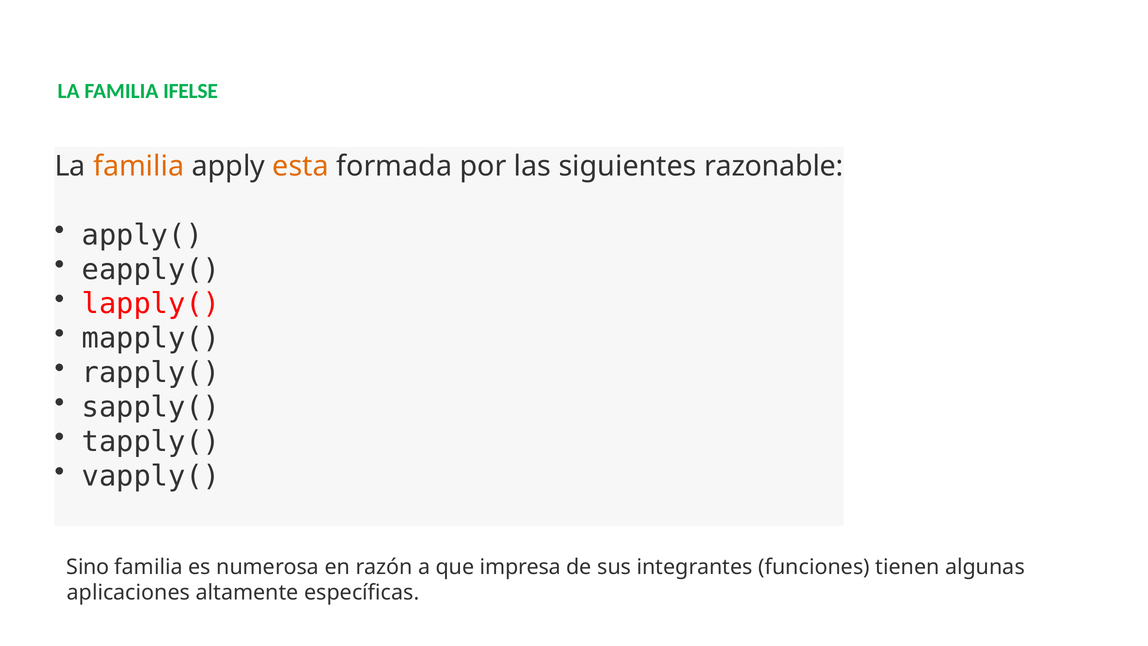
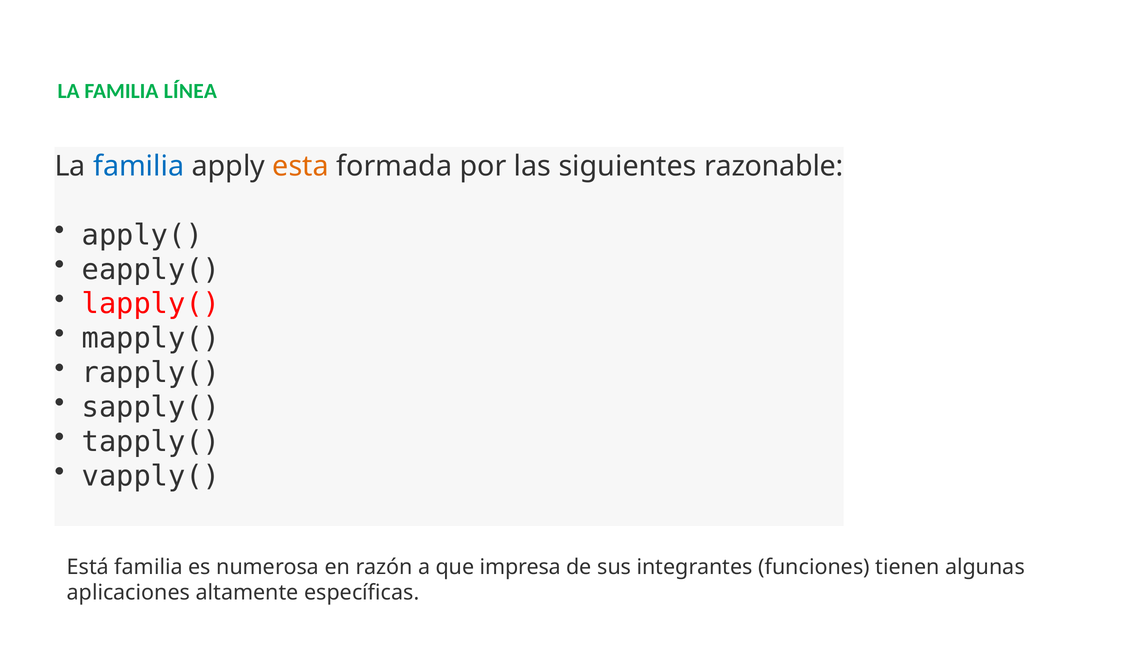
IFELSE: IFELSE -> LÍNEA (190, 91)
familia colour: orange -> blue (139, 166)
Sino: Sino -> Está (88, 567)
